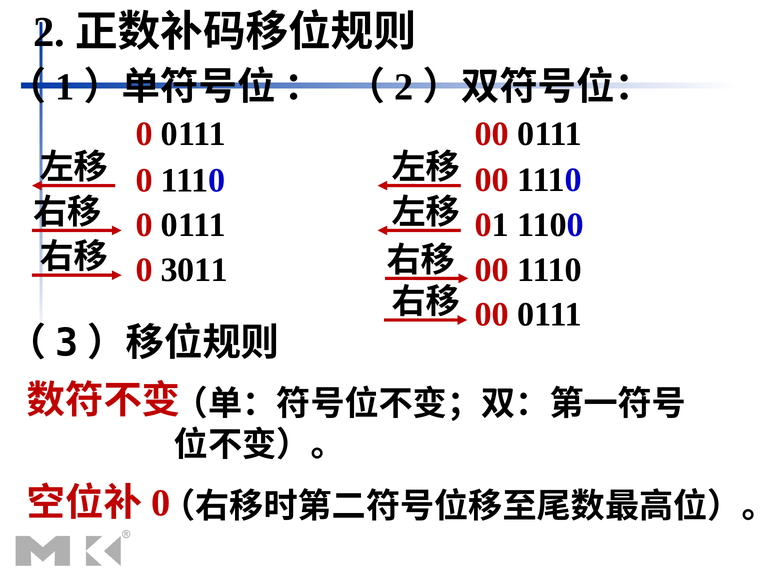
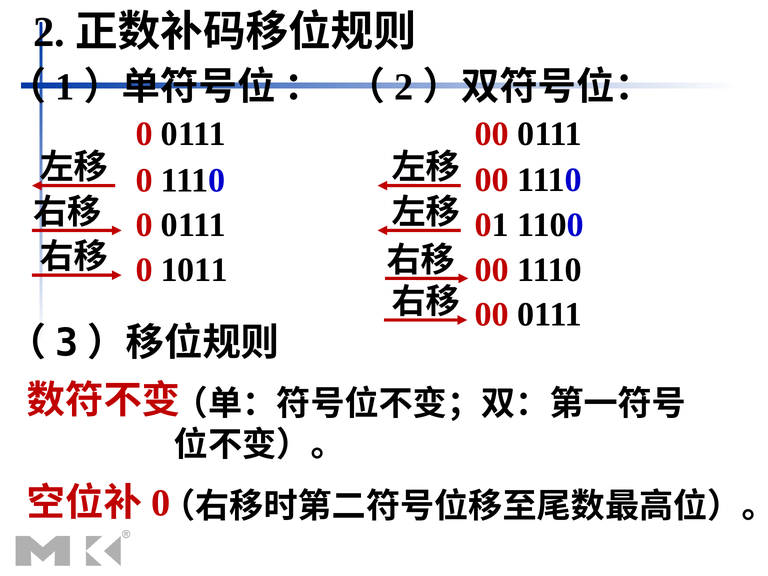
3011: 3011 -> 1011 (194, 270)
